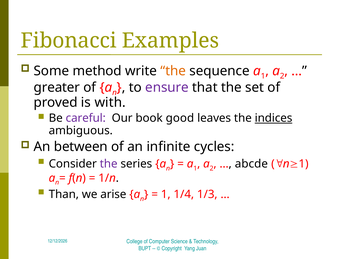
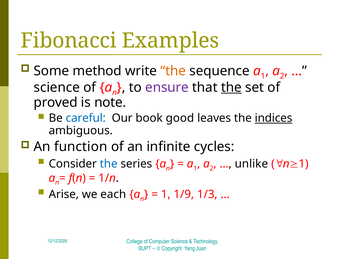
greater: greater -> science (57, 87)
the underline: none -> present (231, 87)
with: with -> note (110, 102)
careful colour: purple -> blue (86, 118)
between: between -> function (81, 147)
the colour: purple -> blue (109, 164)
abcde: abcde -> unlike (251, 164)
Than: Than -> Arise (64, 194)
arise: arise -> each (113, 194)
1/4: 1/4 -> 1/9 (184, 194)
